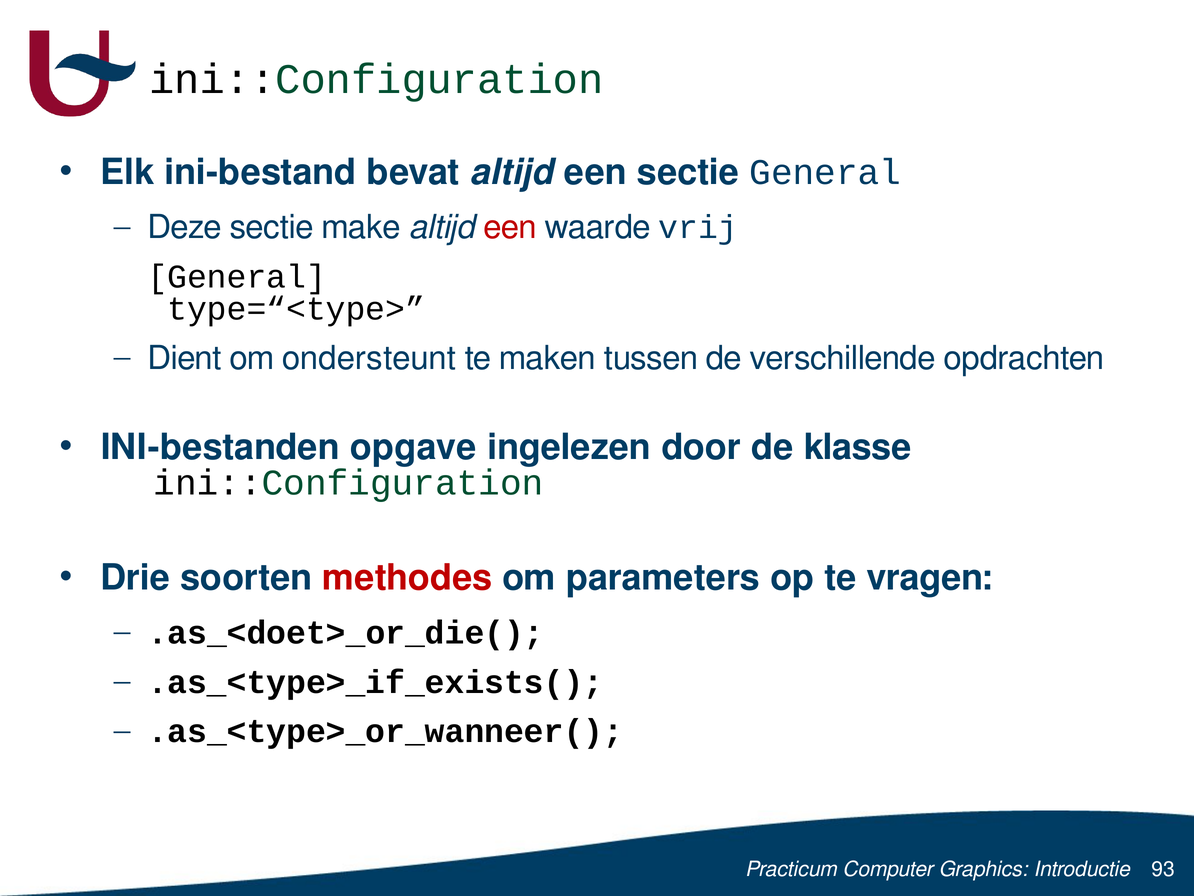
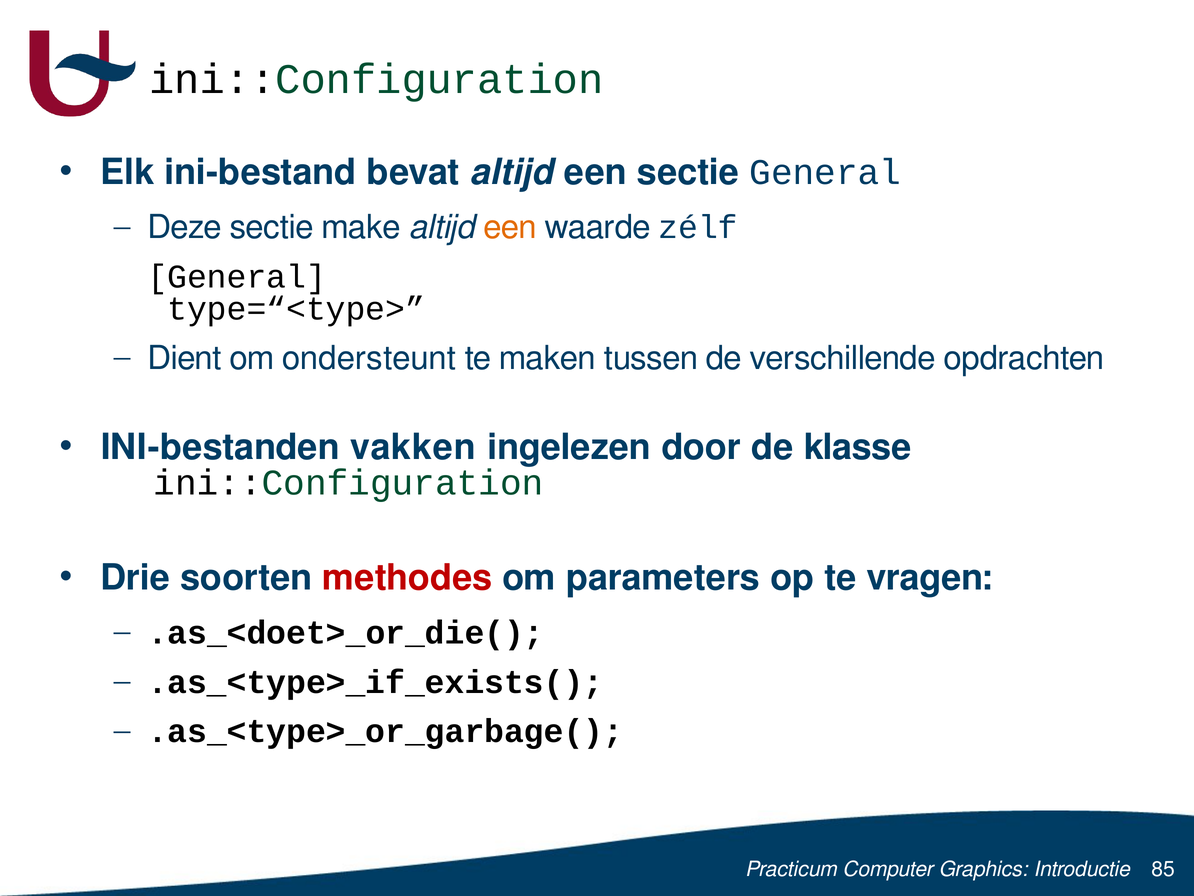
een colour: red -> orange (510, 227)
vrij: vrij -> zélf (698, 227)
opgave: opgave -> vakken (413, 447)
.as_<type>_or_wanneer(: .as_<type>_or_wanneer( -> .as_<type>_or_garbage( (385, 731)
93: 93 -> 85 (1163, 869)
